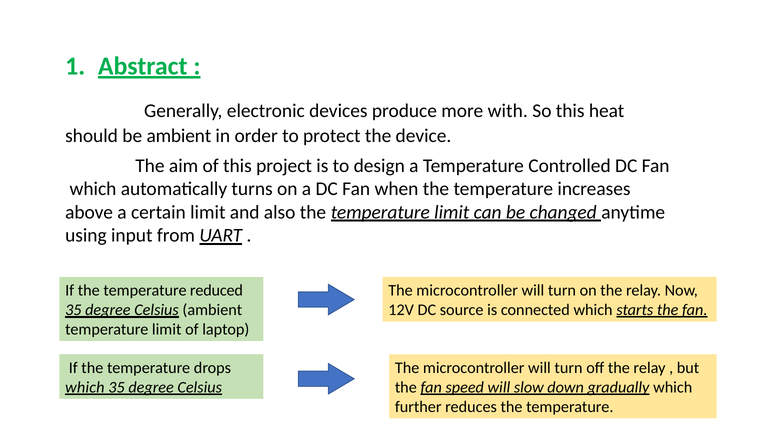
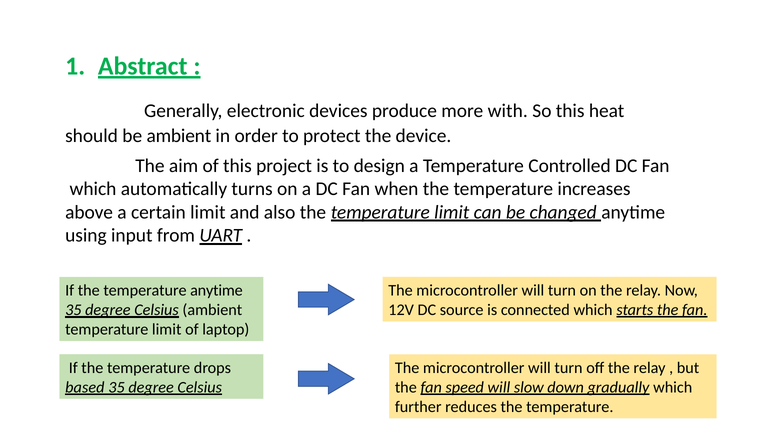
temperature reduced: reduced -> anytime (216, 290)
which: which -> based (85, 387)
